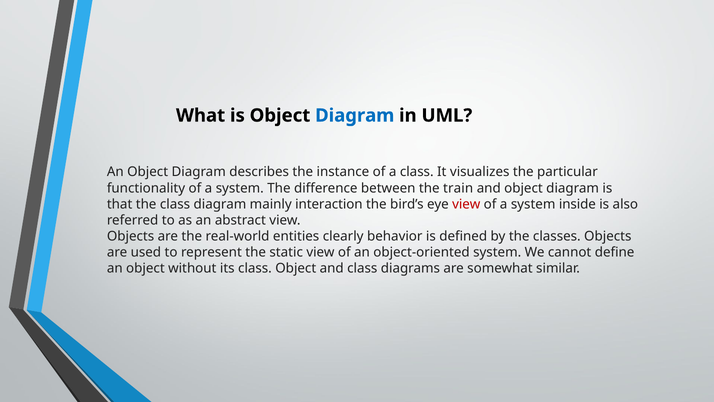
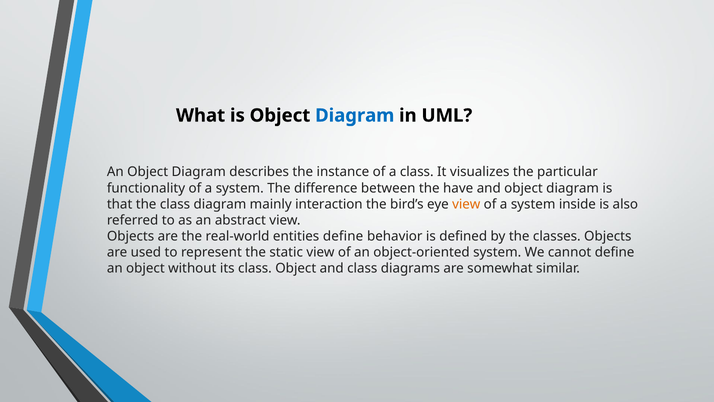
train: train -> have (458, 188)
view colour: red -> orange (466, 204)
entities clearly: clearly -> define (343, 236)
